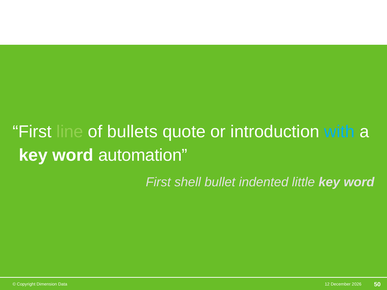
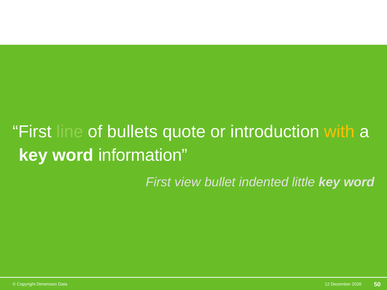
with colour: light blue -> yellow (339, 132)
automation: automation -> information (143, 155)
shell: shell -> view (188, 182)
